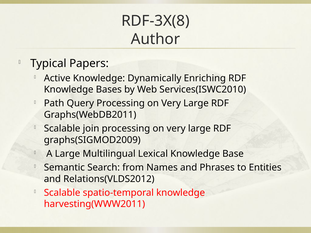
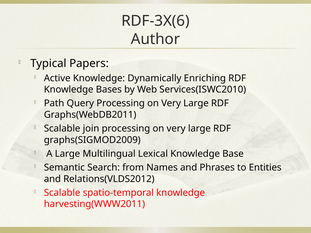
RDF-3X(8: RDF-3X(8 -> RDF-3X(6 (155, 21)
